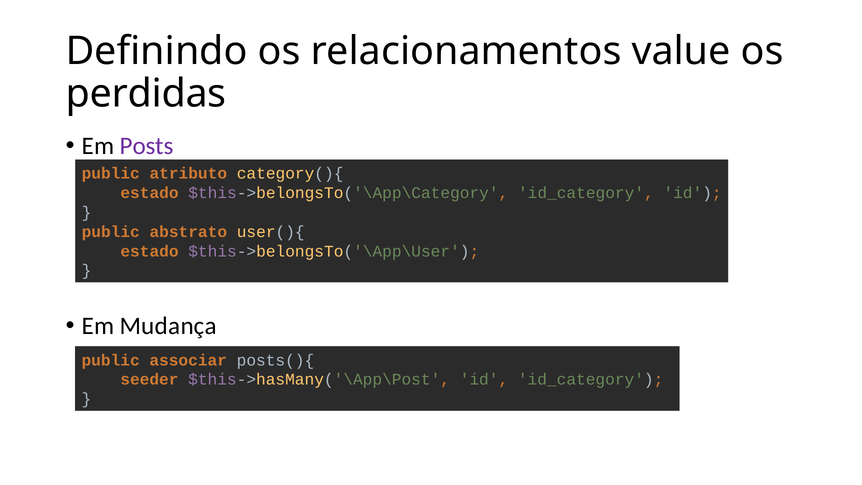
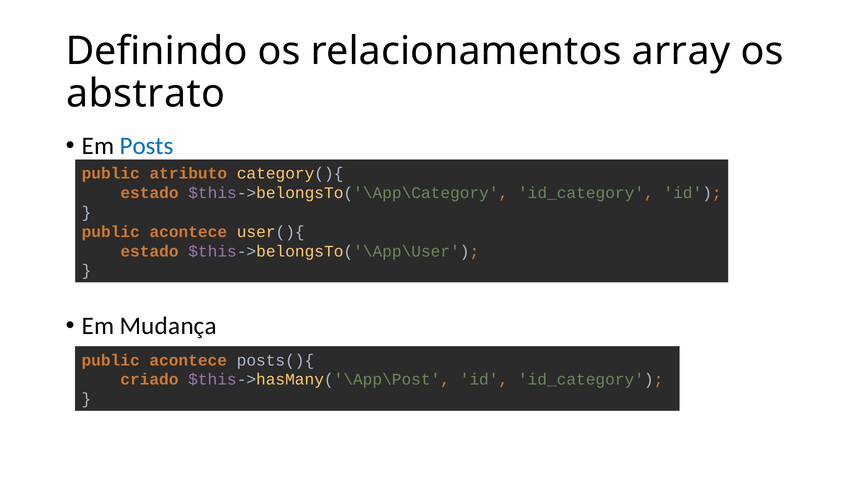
value: value -> array (681, 51)
perdidas: perdidas -> abstrato (146, 94)
Posts colour: purple -> blue (147, 146)
abstrato: abstrato -> acontece (188, 232)
associar: associar -> acontece (188, 360)
seeder: seeder -> criado (149, 380)
